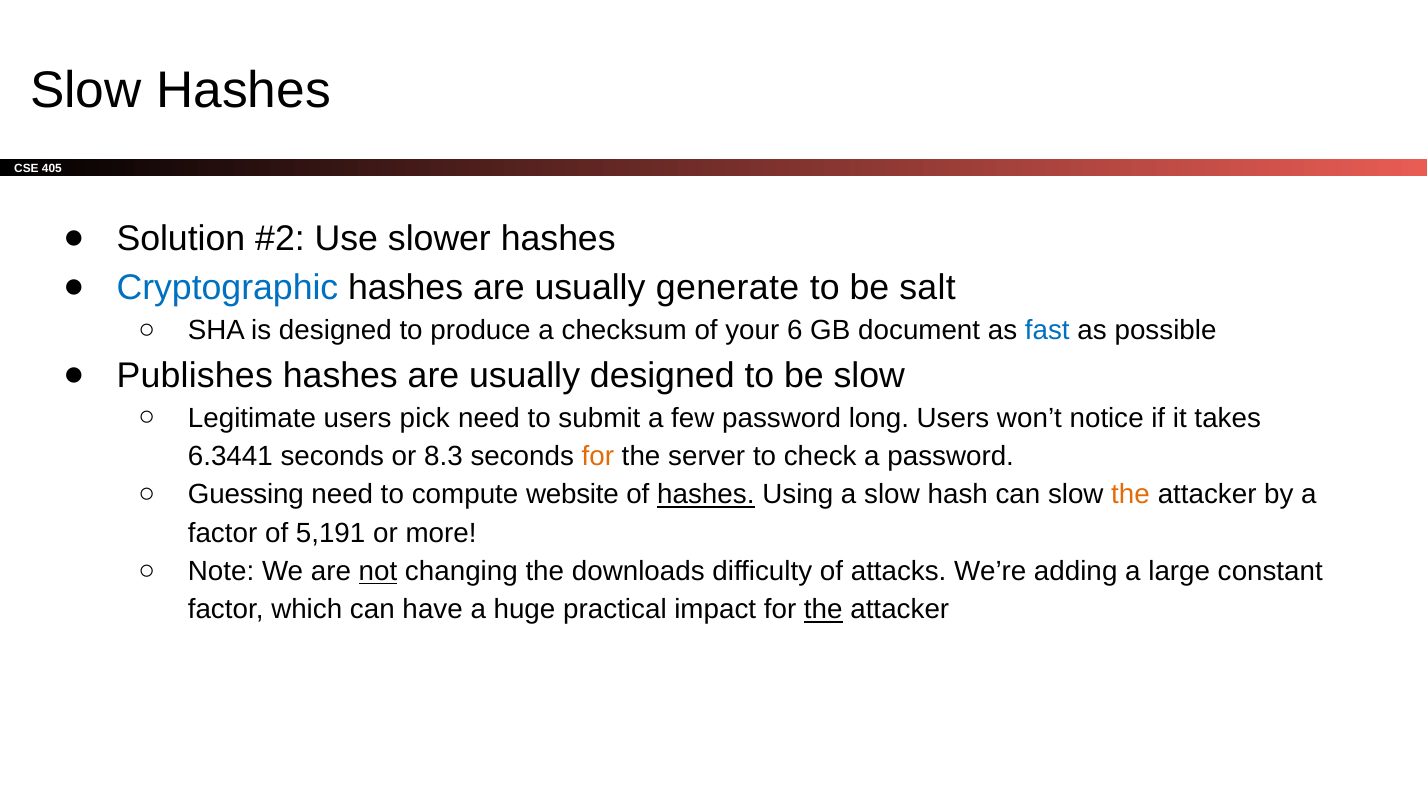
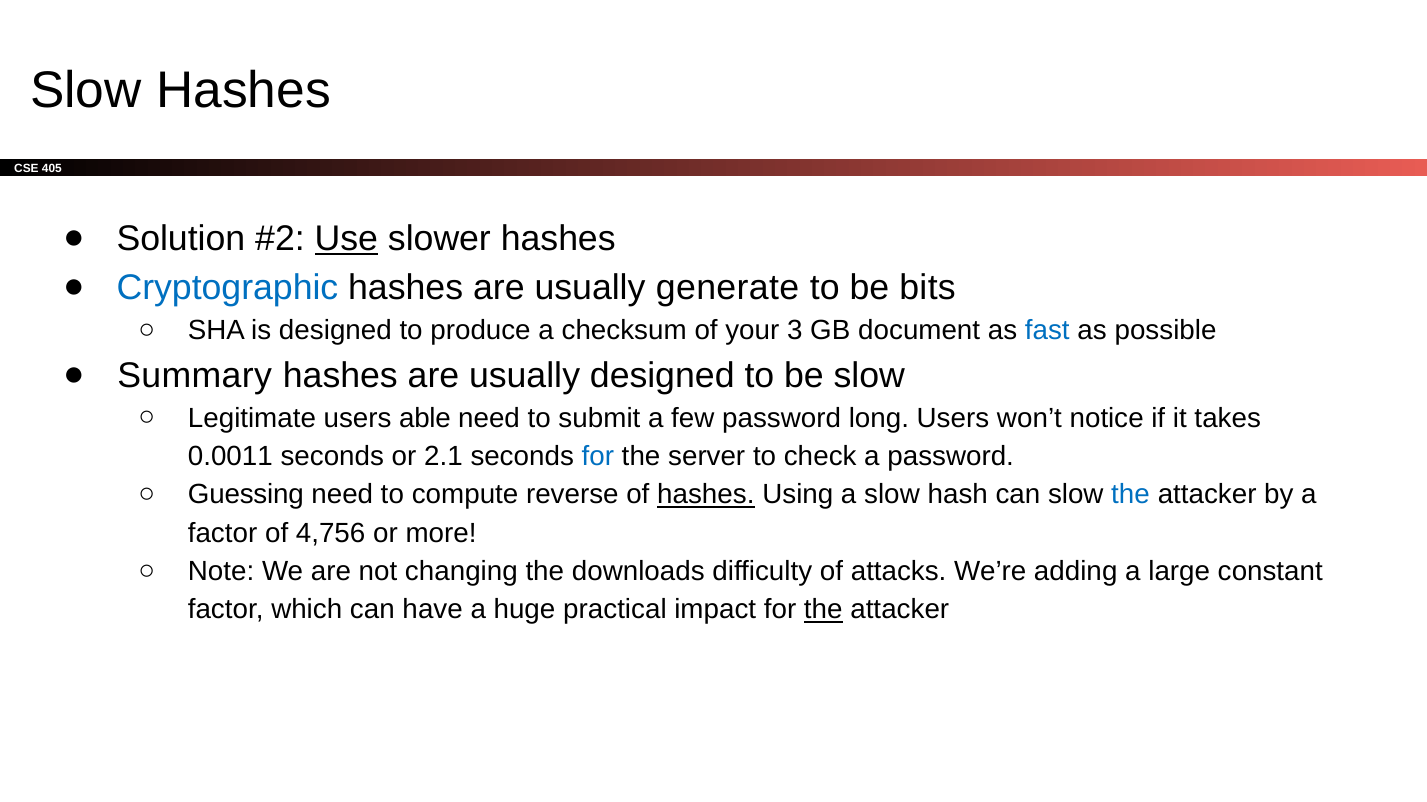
Use underline: none -> present (346, 239)
salt: salt -> bits (928, 288)
6: 6 -> 3 (795, 331)
Publishes: Publishes -> Summary (195, 376)
pick: pick -> able (425, 418)
6.3441: 6.3441 -> 0.0011 (230, 457)
8.3: 8.3 -> 2.1 (443, 457)
for colour: orange -> blue (598, 457)
website: website -> reverse (572, 495)
the colour: orange -> blue (1131, 495)
5,191: 5,191 -> 4,756 (331, 534)
not underline: present -> none (378, 572)
